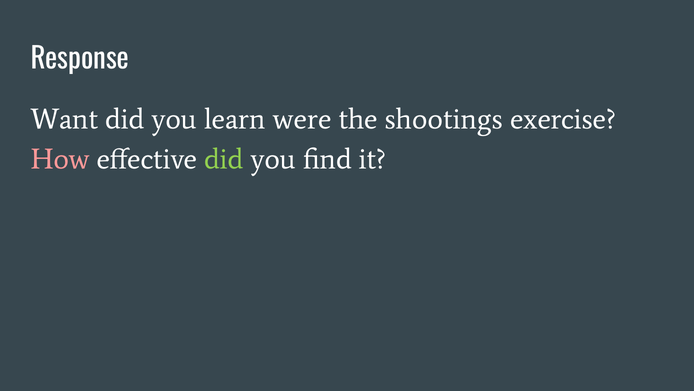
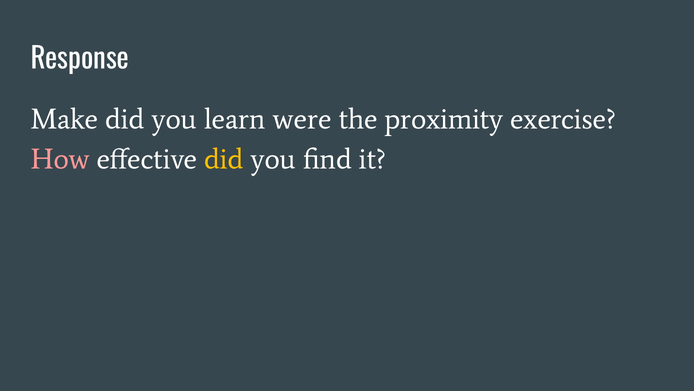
Want: Want -> Make (64, 119)
shootings: shootings -> proximity (444, 119)
did colour: light green -> yellow (224, 159)
